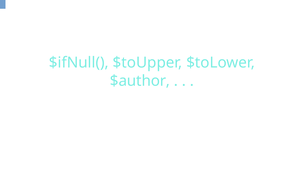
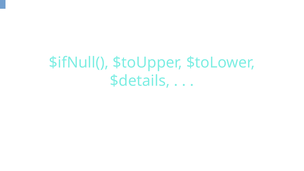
$author: $author -> $details (140, 81)
